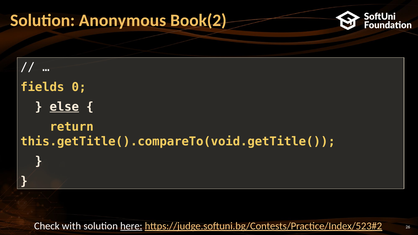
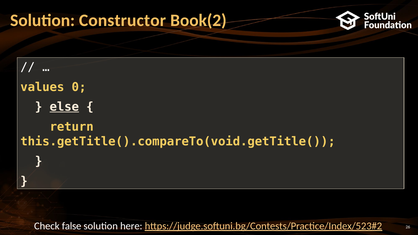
Anonymous: Anonymous -> Constructor (122, 20)
fields: fields -> values (42, 87)
with: with -> false (72, 226)
here underline: present -> none (131, 226)
